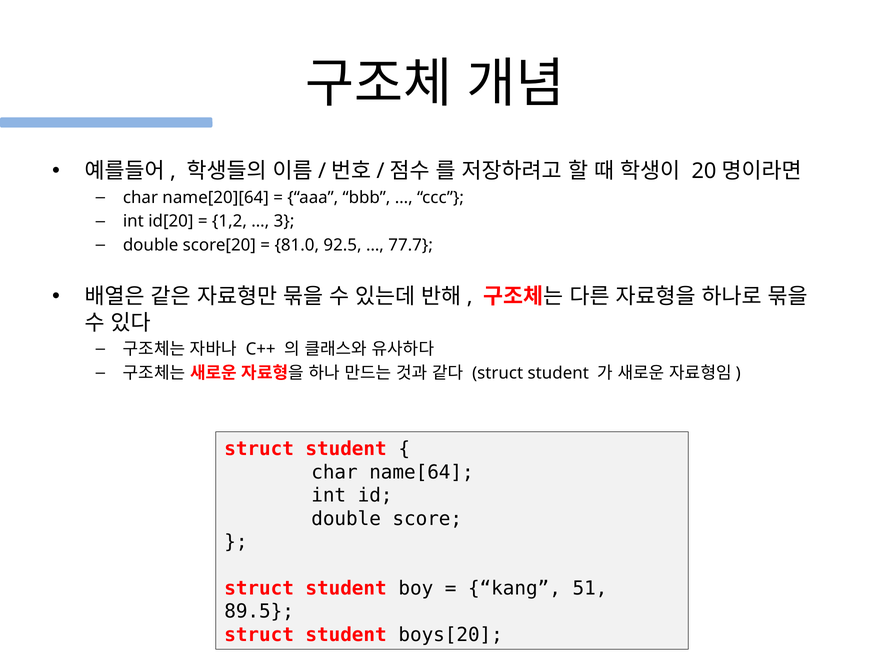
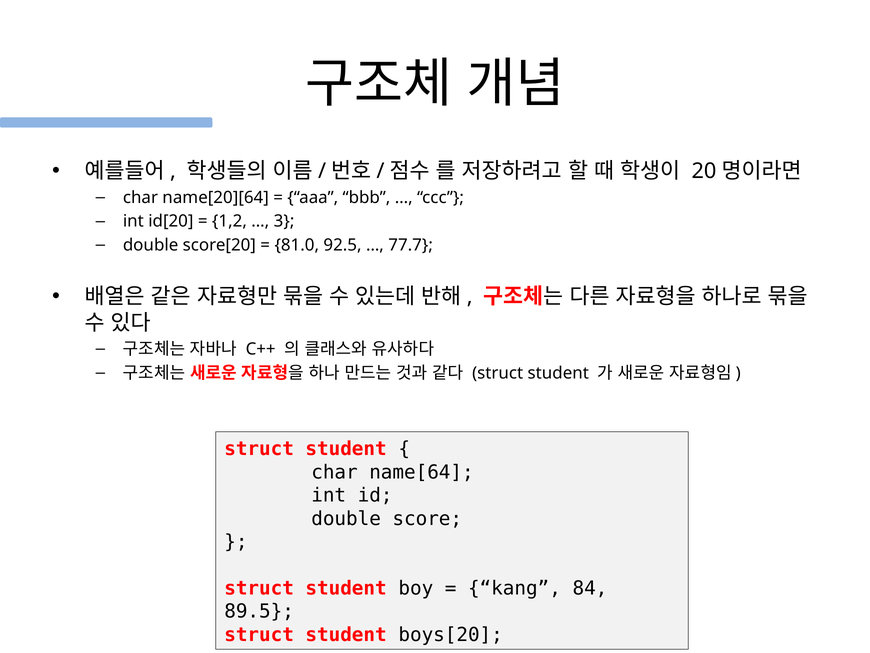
51: 51 -> 84 (590, 588)
